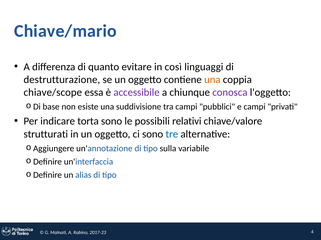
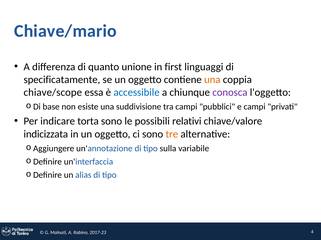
evitare: evitare -> unione (137, 67)
così: così -> first (173, 67)
destrutturazione: destrutturazione -> specificatamente (62, 80)
accessibile colour: purple -> blue (137, 93)
strutturati: strutturati -> indicizzata (46, 134)
tre colour: blue -> orange (172, 134)
